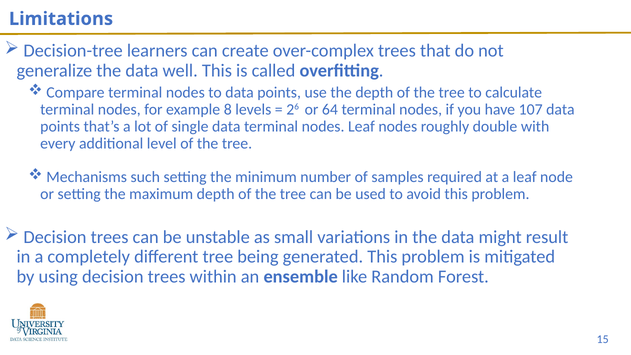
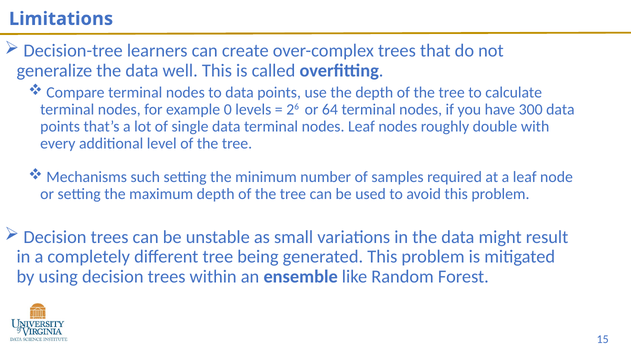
8: 8 -> 0 (228, 109)
107: 107 -> 300 (531, 109)
